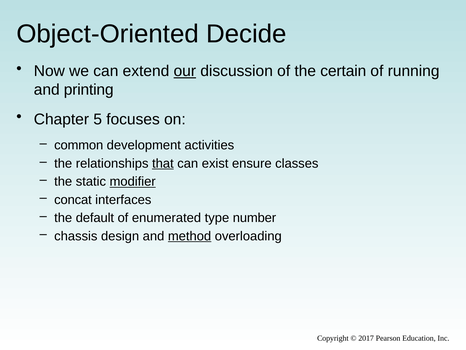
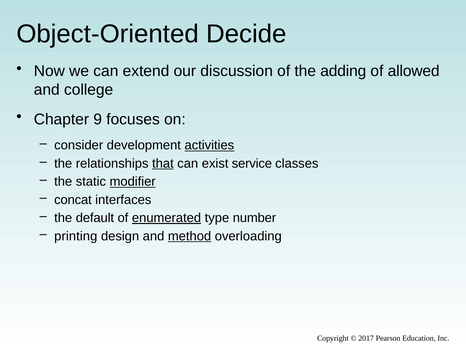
our underline: present -> none (185, 71)
certain: certain -> adding (343, 71)
running: running -> allowed (414, 71)
printing: printing -> college (89, 90)
5: 5 -> 9 (98, 119)
common: common -> consider (79, 145)
activities underline: none -> present (209, 145)
ensure: ensure -> service (252, 163)
enumerated underline: none -> present (167, 218)
chassis: chassis -> printing (76, 236)
